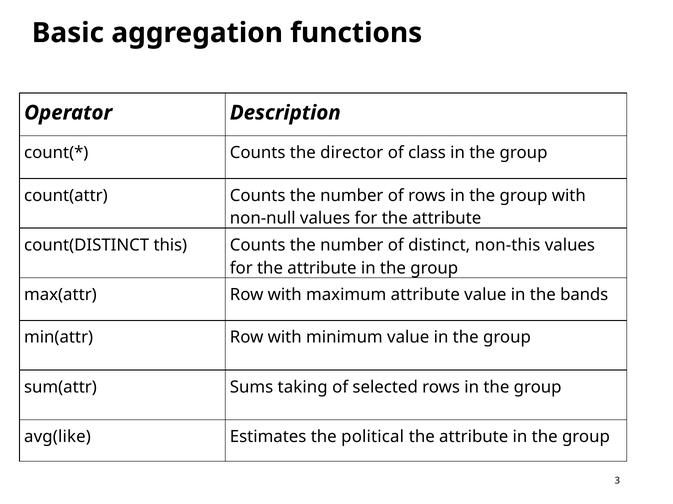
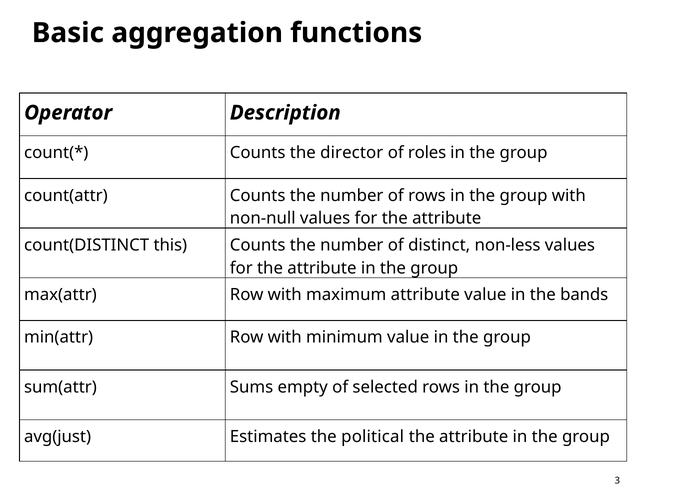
class: class -> roles (427, 153)
non-this: non-this -> non-less (508, 245)
taking: taking -> empty (303, 388)
avg(like: avg(like -> avg(just (58, 437)
